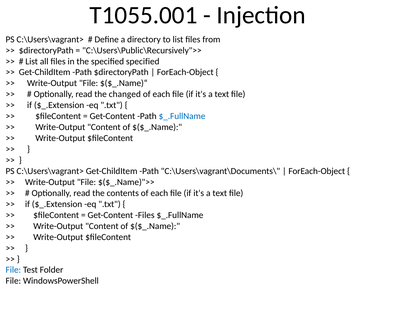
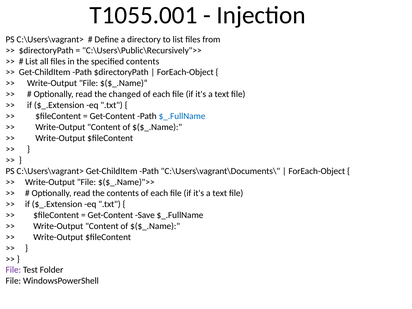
specified specified: specified -> contents (143, 61)
Get-Content Files: Files -> Save (145, 215)
File colour: blue -> purple (13, 270)
